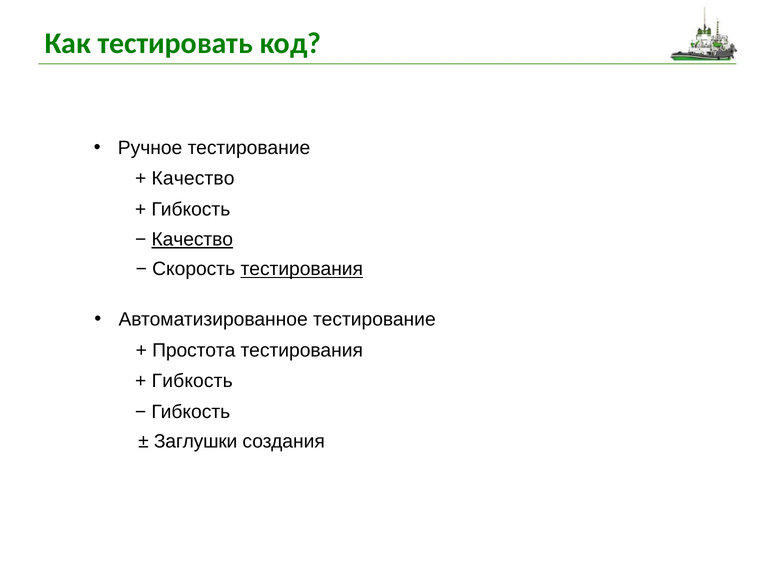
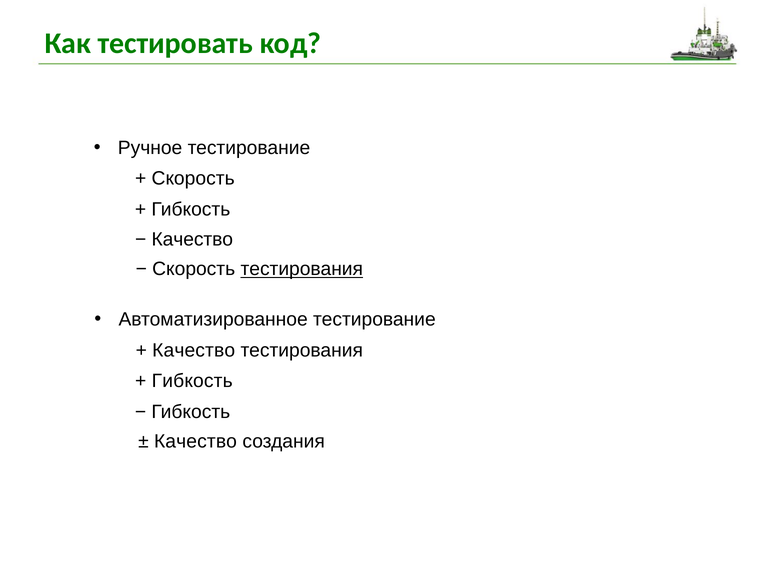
Качество: Качество -> Скорость (193, 178)
Качество underline: present -> none (192, 239)
Простота: Простота -> Качество (194, 350)
Заглушки: Заглушки -> Качество (195, 441)
